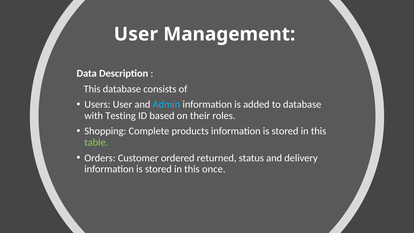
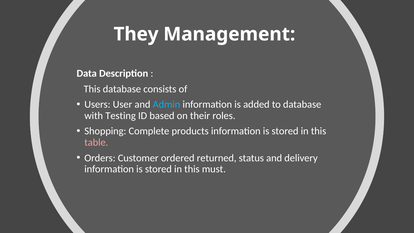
User: User -> They (136, 34)
table colour: light green -> pink (96, 142)
once: once -> must (214, 169)
